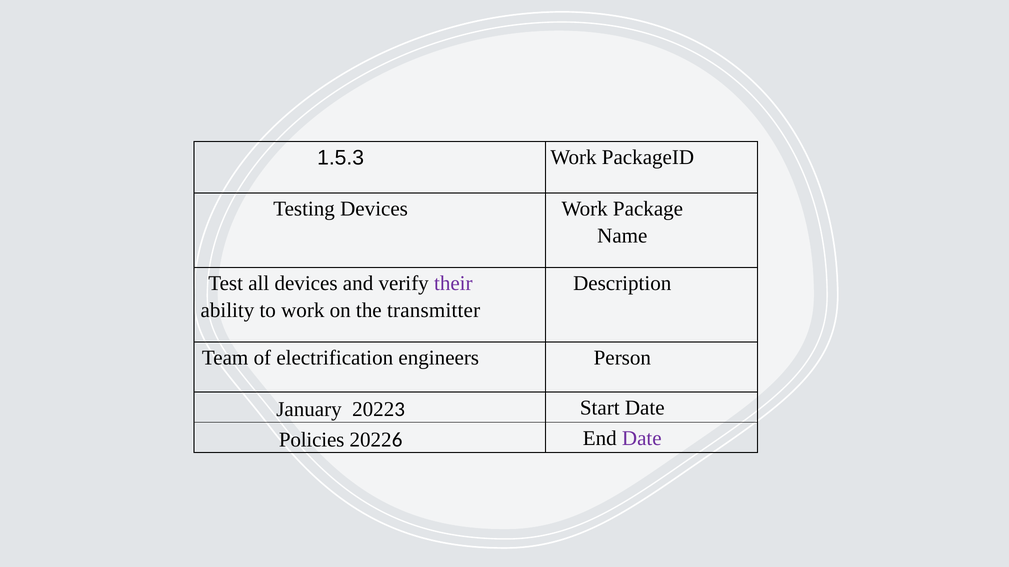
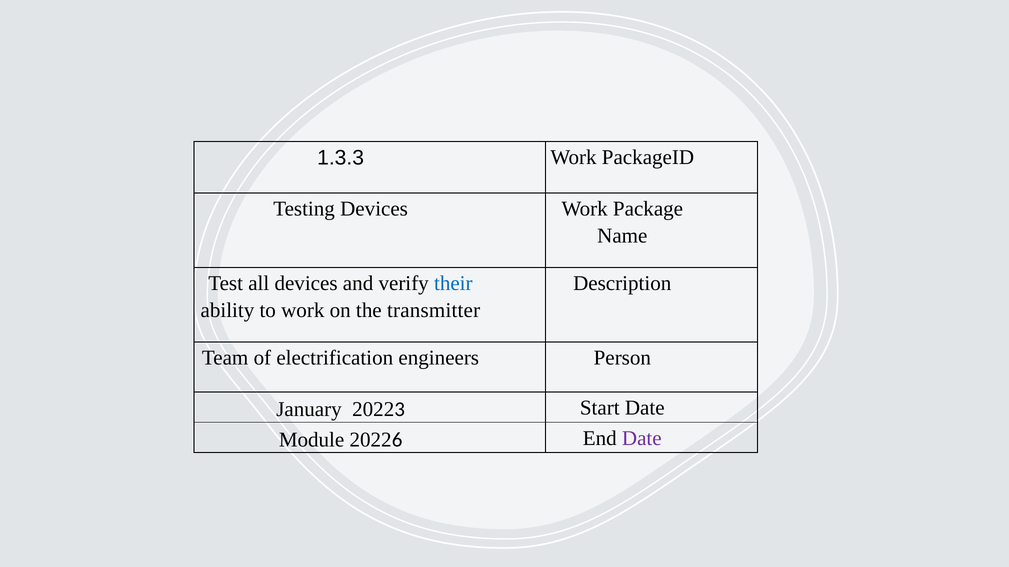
1.5.3: 1.5.3 -> 1.3.3 (341, 158)
their colour: purple -> blue (453, 284)
Policies: Policies -> Module (312, 440)
